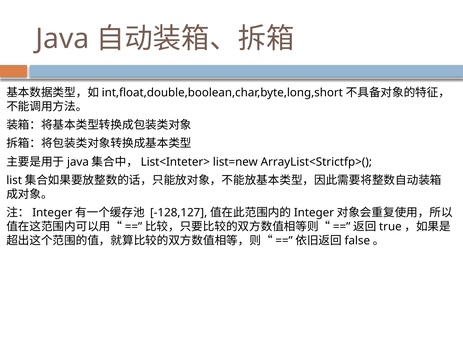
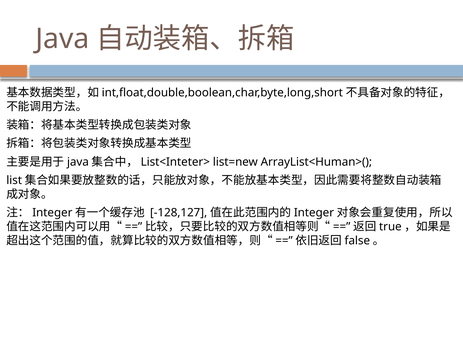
ArrayList<Strictfp>(: ArrayList<Strictfp>( -> ArrayList<Human>( (316, 162)
